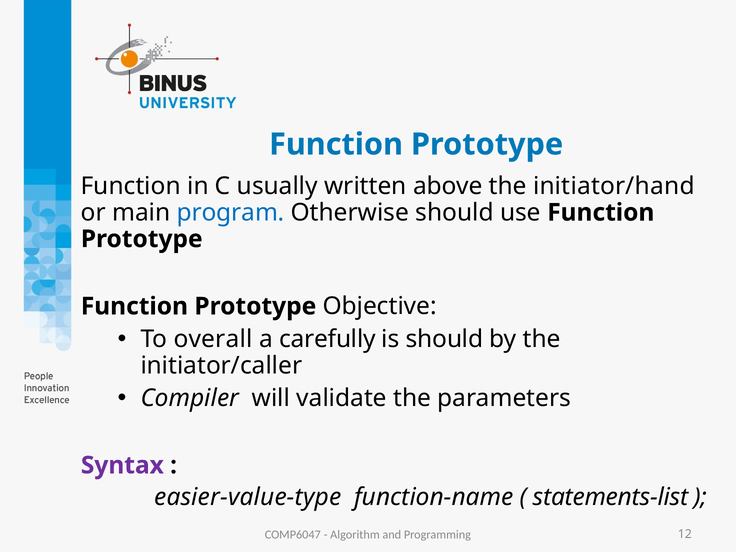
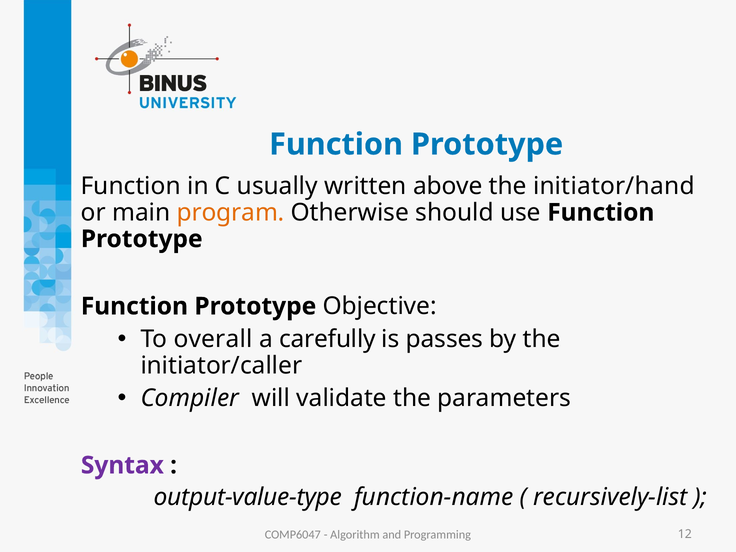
program colour: blue -> orange (231, 213)
is should: should -> passes (445, 339)
easier-value-type: easier-value-type -> output-value-type (248, 497)
statements-list: statements-list -> recursively-list (610, 497)
